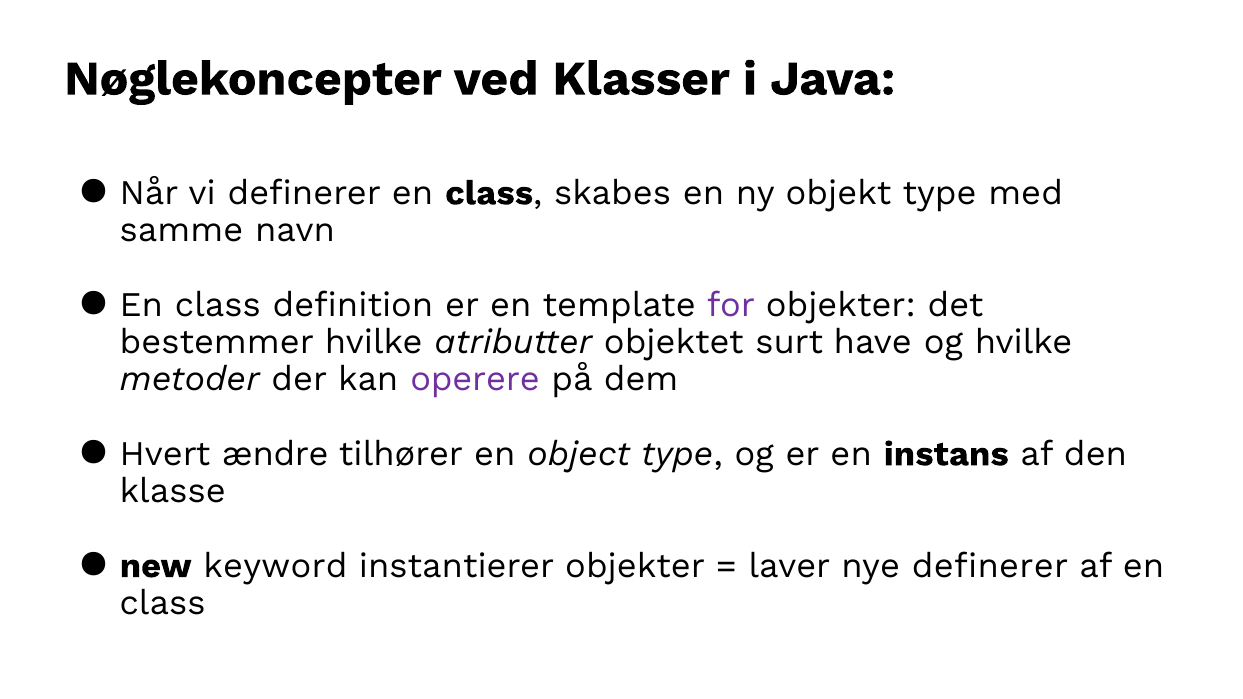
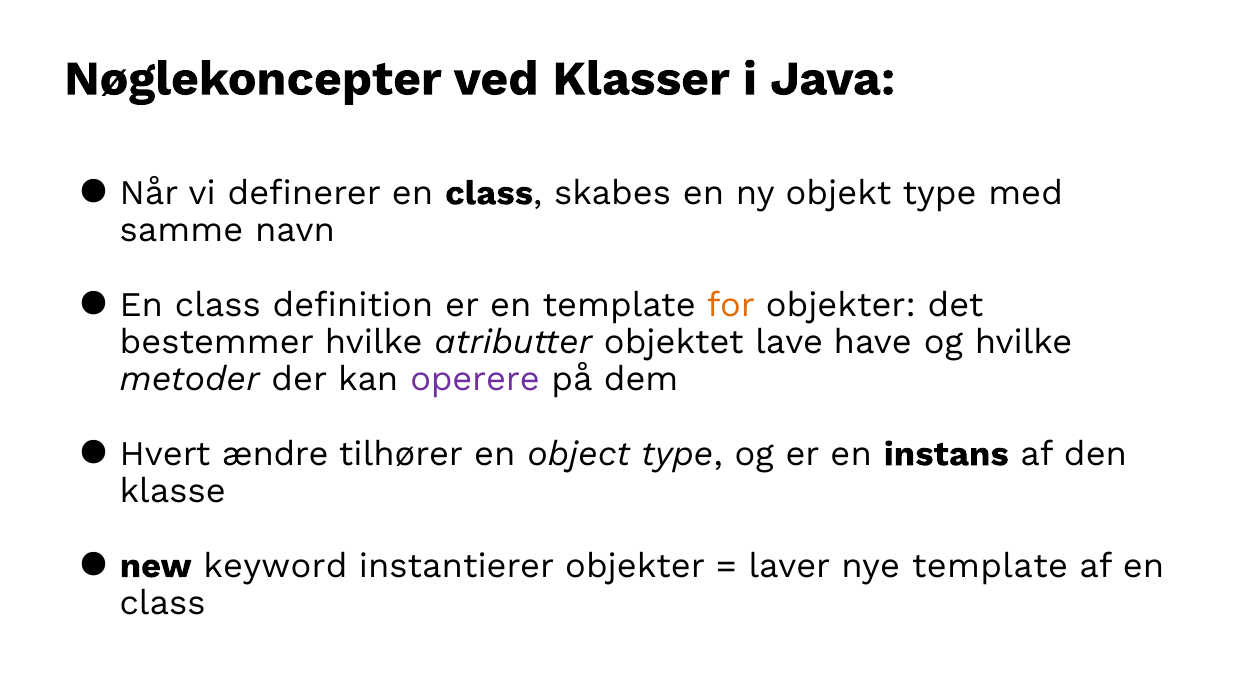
for colour: purple -> orange (731, 305)
surt: surt -> lave (789, 342)
nye definerer: definerer -> template (990, 566)
